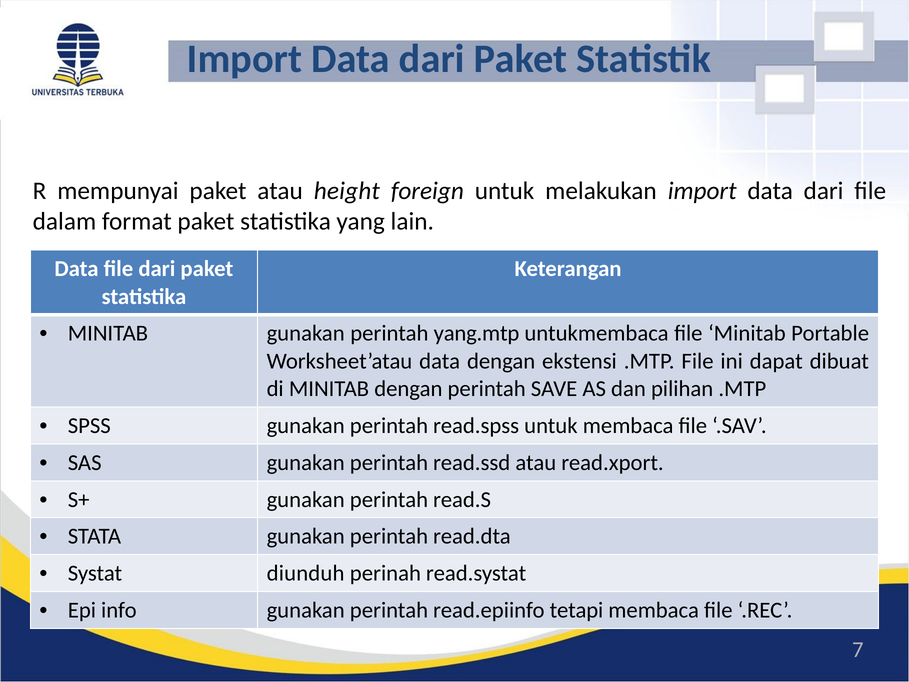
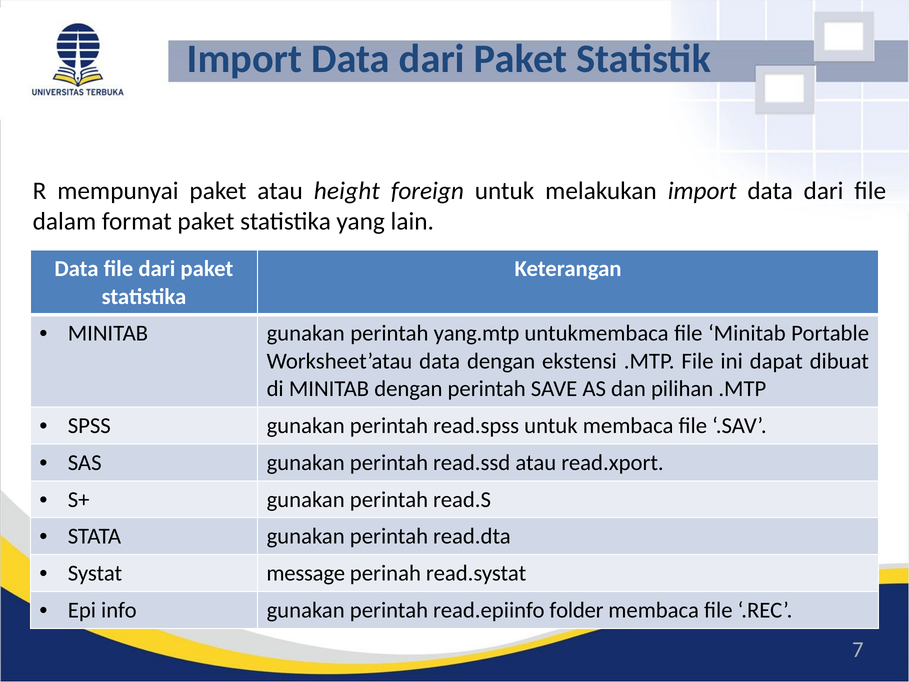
diunduh: diunduh -> message (306, 573)
tetapi: tetapi -> folder (577, 610)
